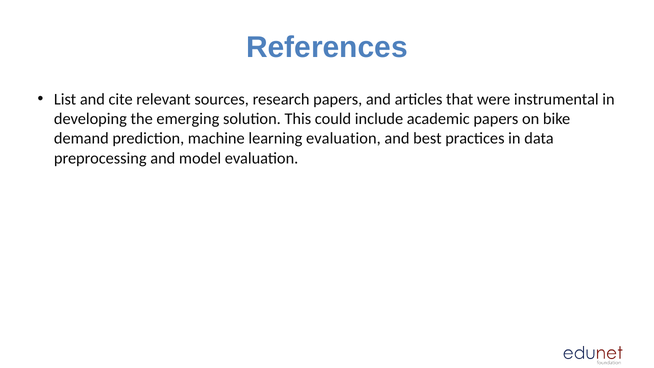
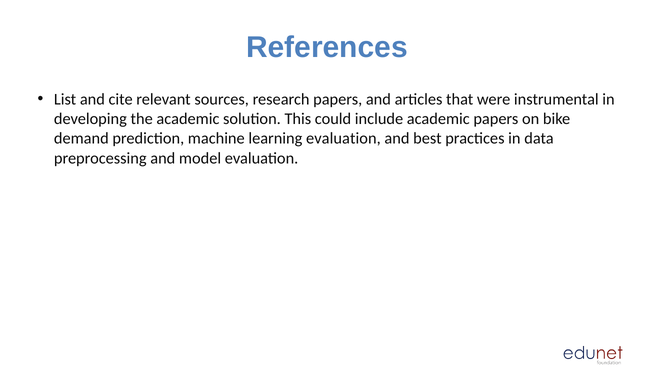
the emerging: emerging -> academic (188, 119)
